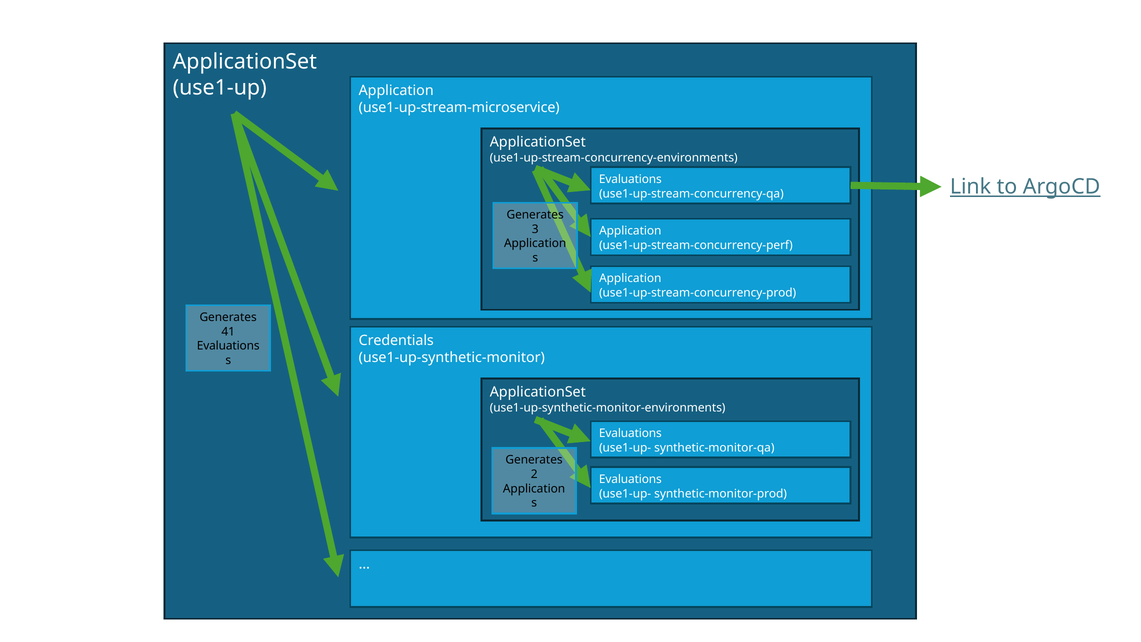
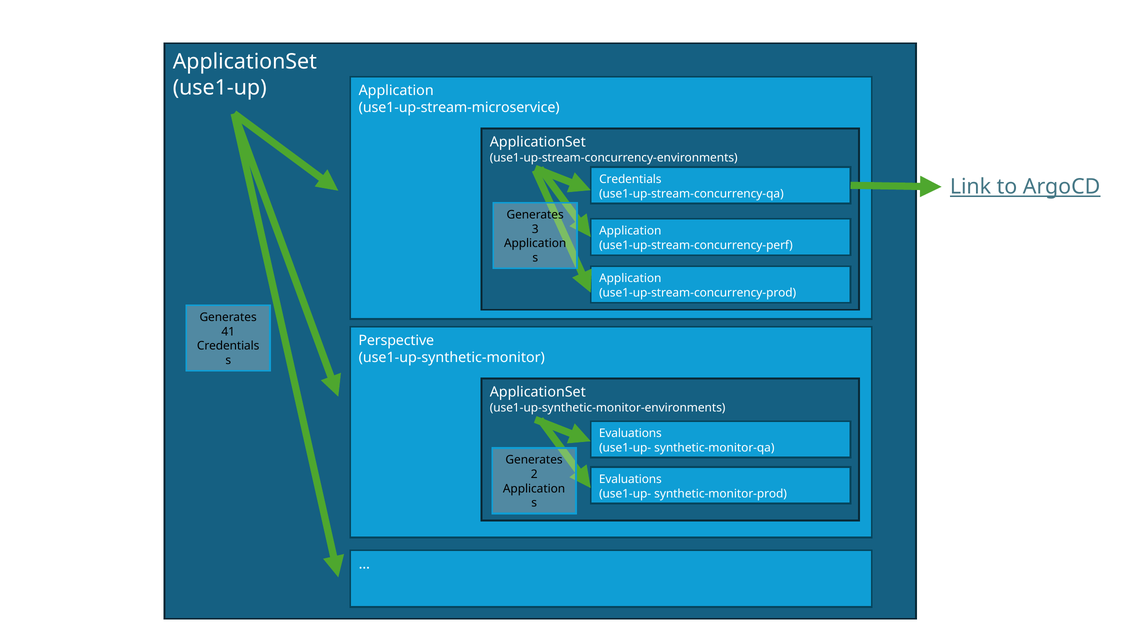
Evaluations: Evaluations -> Credentials (630, 179)
Credentials: Credentials -> Perspective (396, 340)
Evaluations: Evaluations -> Credentials (228, 346)
